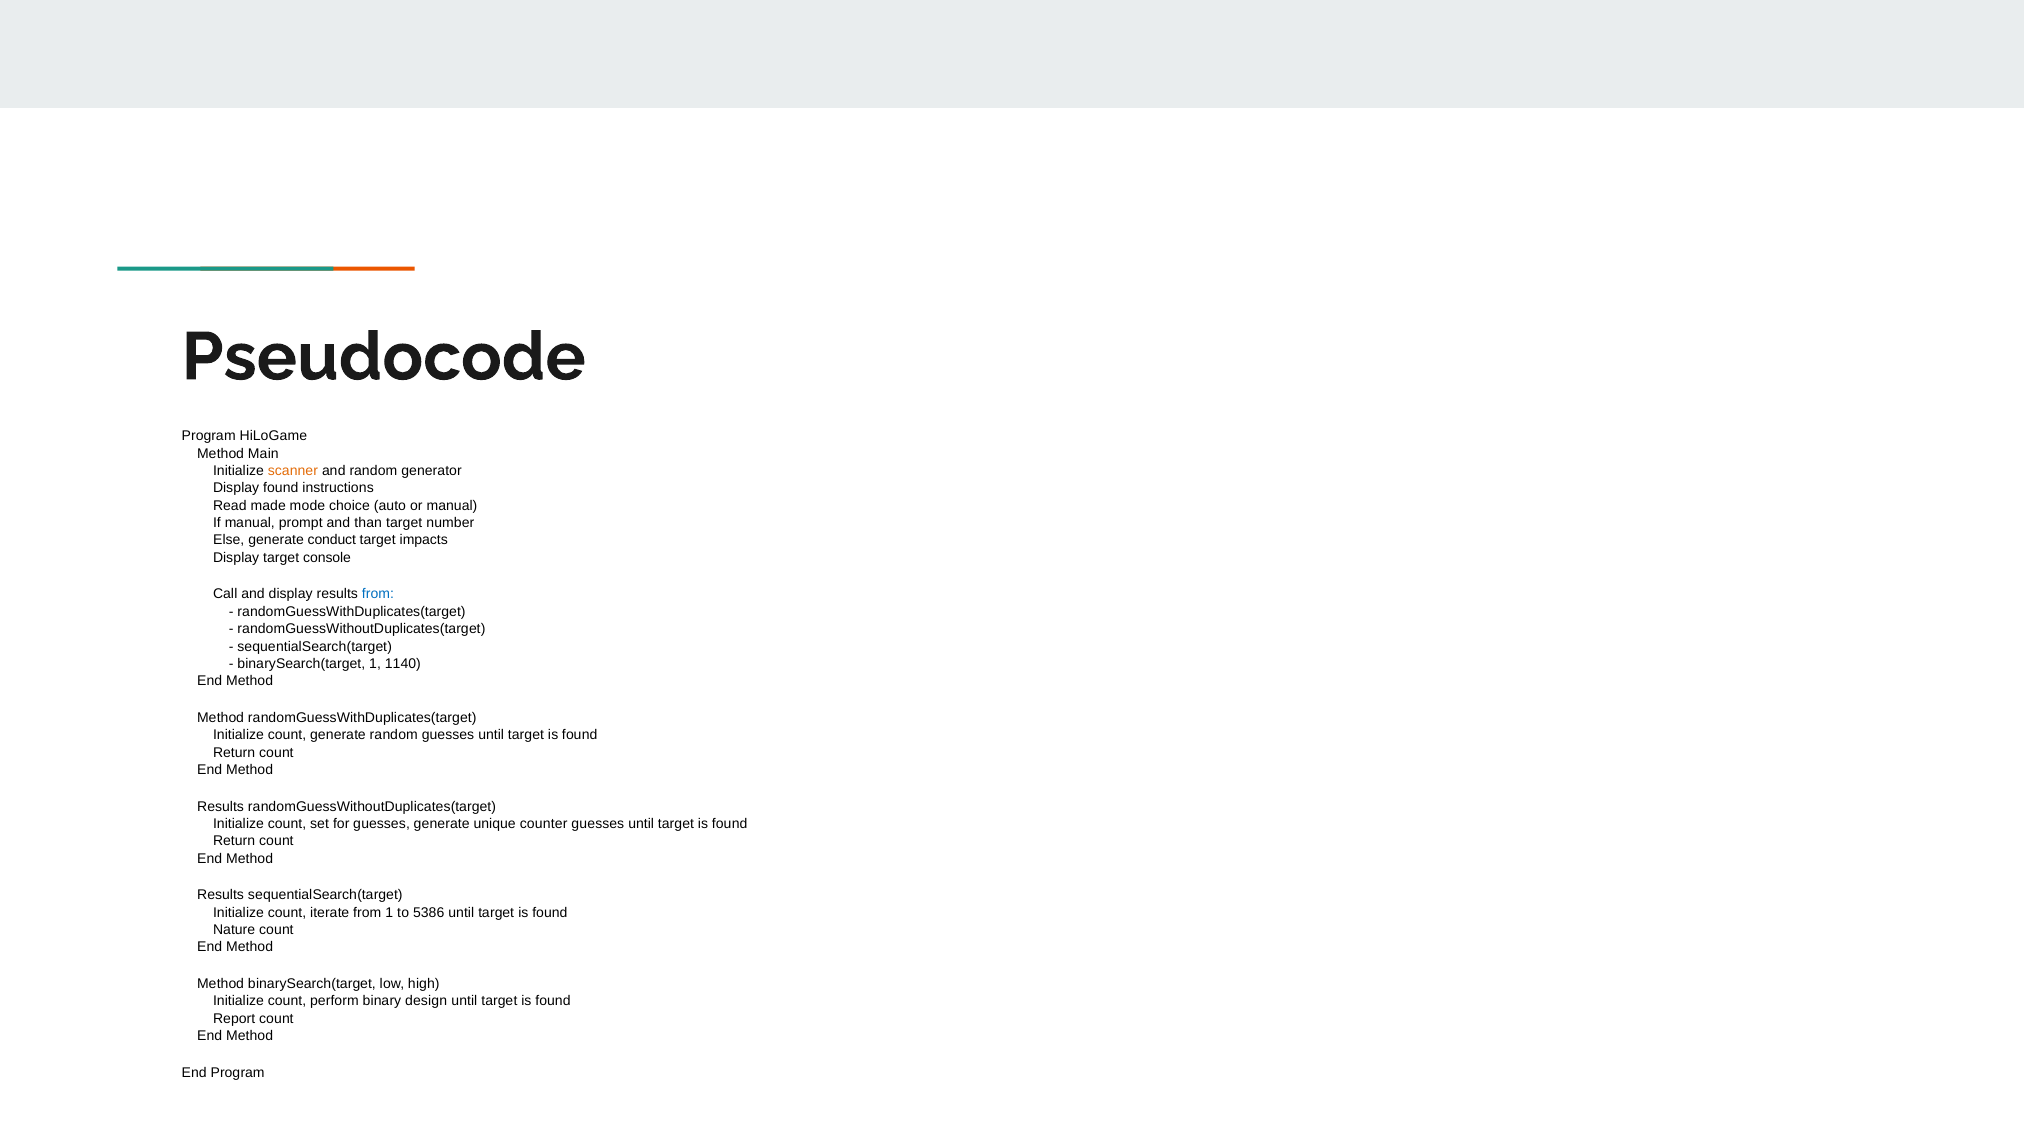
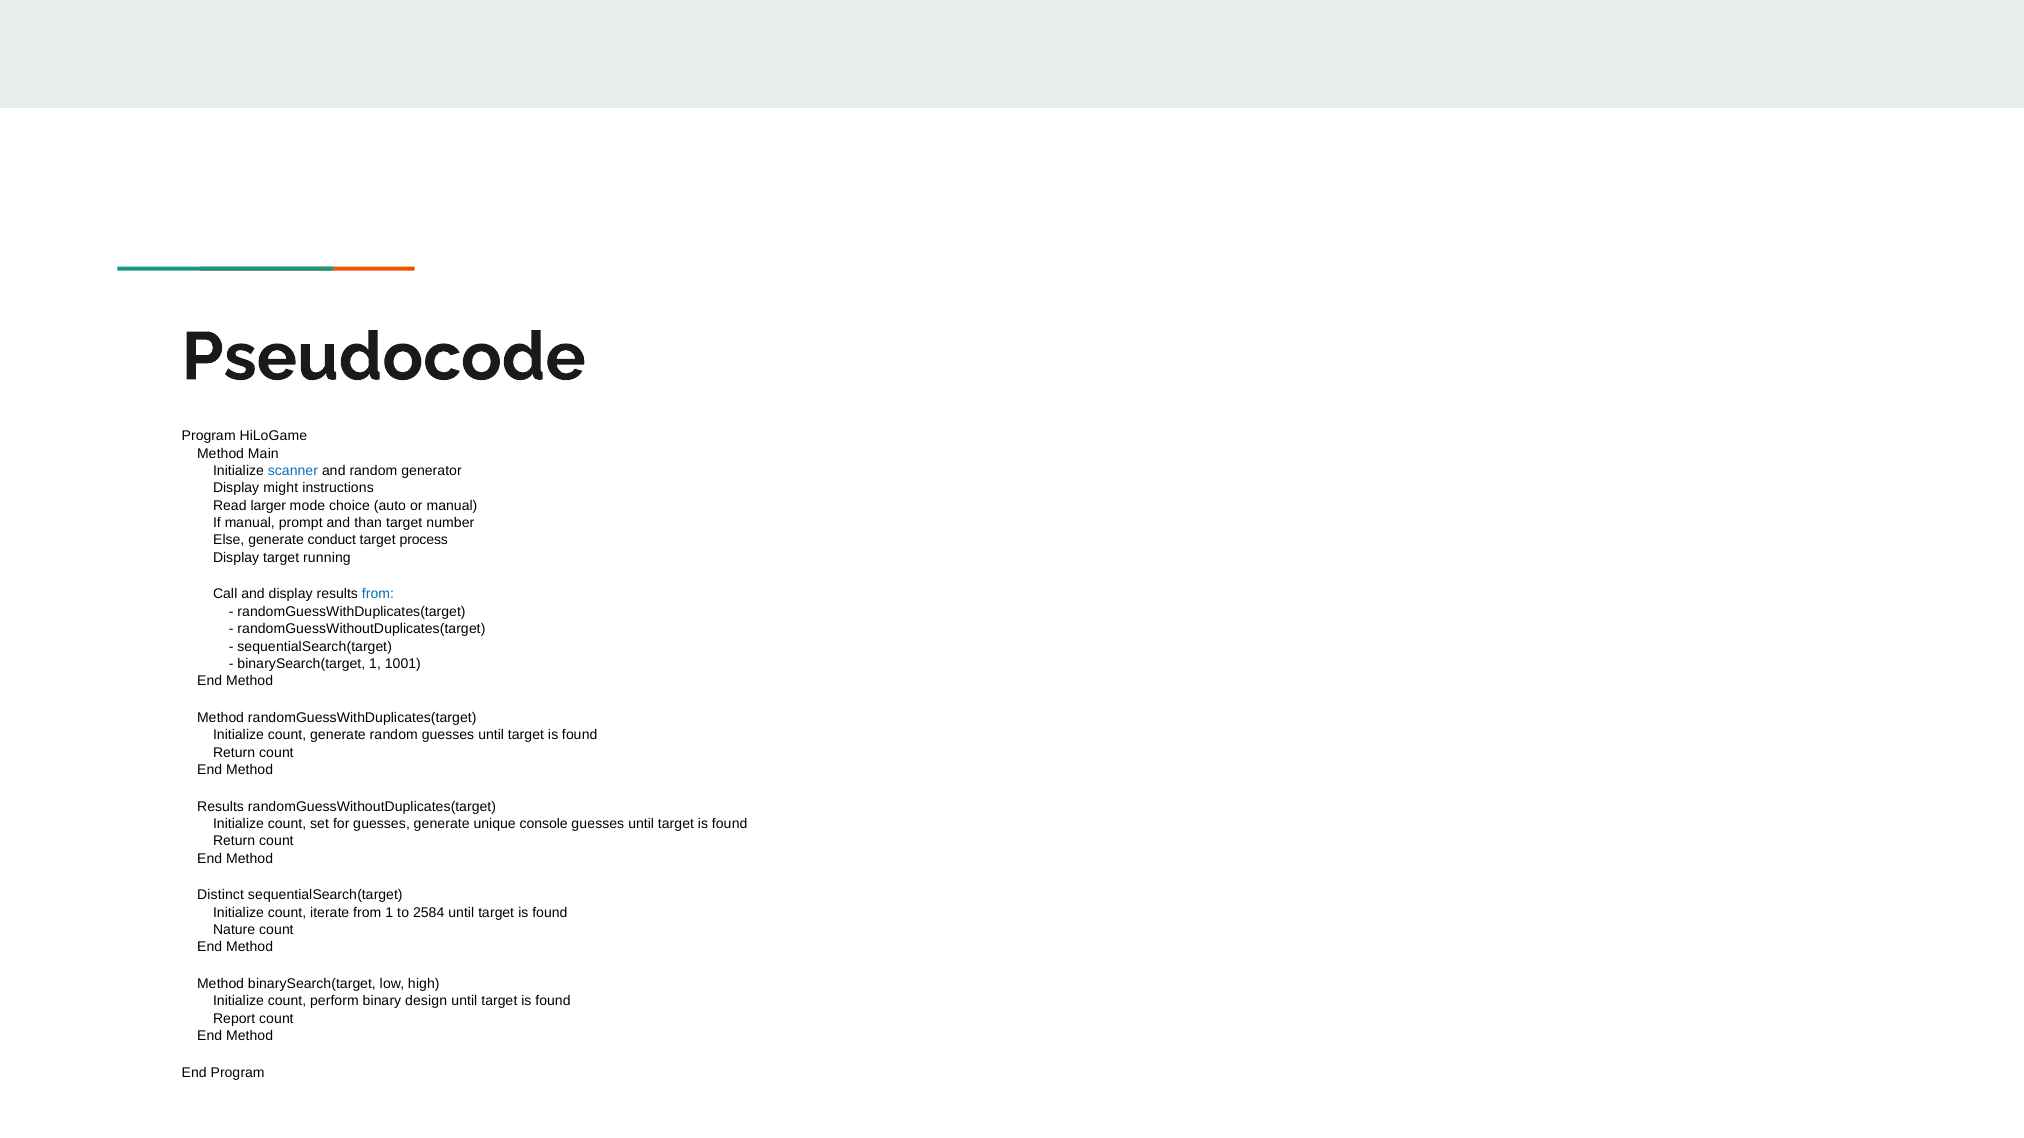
scanner colour: orange -> blue (293, 471)
Display found: found -> might (281, 488)
made: made -> larger (268, 506)
impacts: impacts -> process (424, 541)
console: console -> running (327, 558)
1140: 1140 -> 1001 (403, 664)
counter: counter -> console (544, 824)
Results: Results -> Distinct (221, 896)
5386: 5386 -> 2584 (429, 913)
